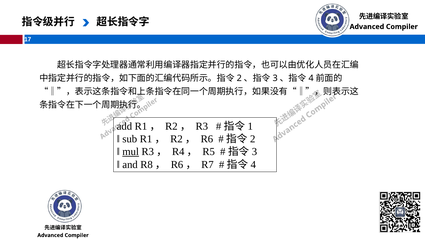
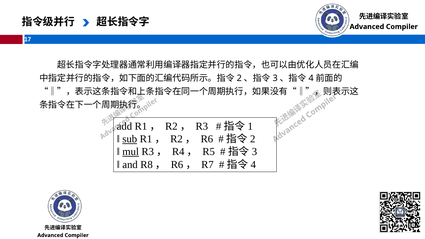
sub underline: none -> present (130, 139)
